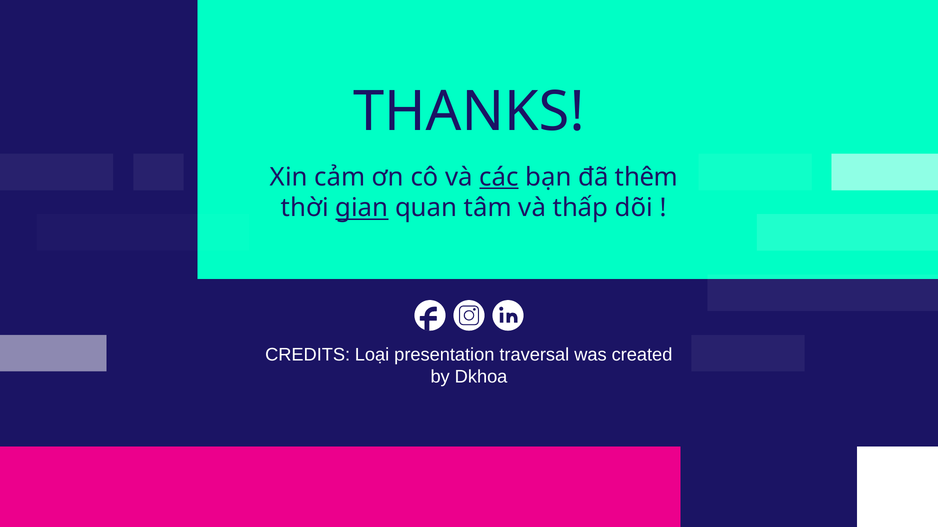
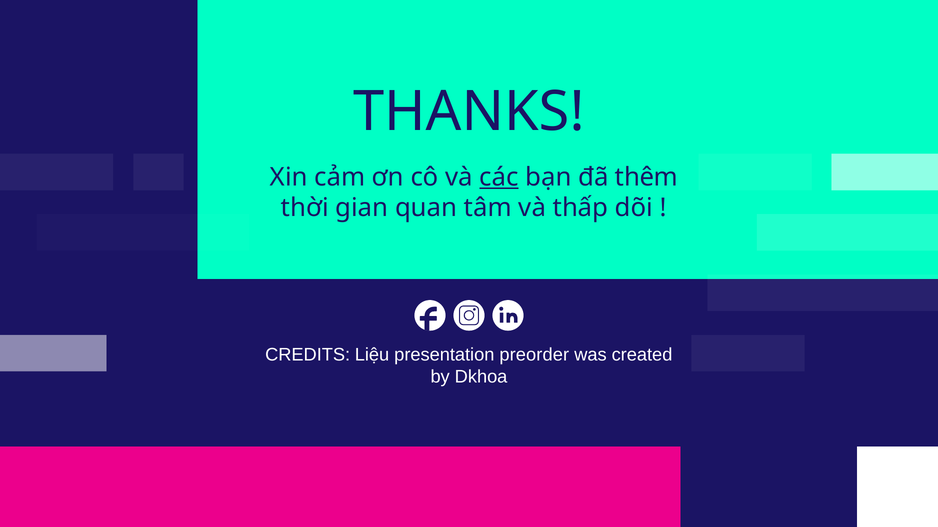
gian underline: present -> none (362, 208)
Loại: Loại -> Liệu (372, 355)
traversal: traversal -> preorder (534, 355)
